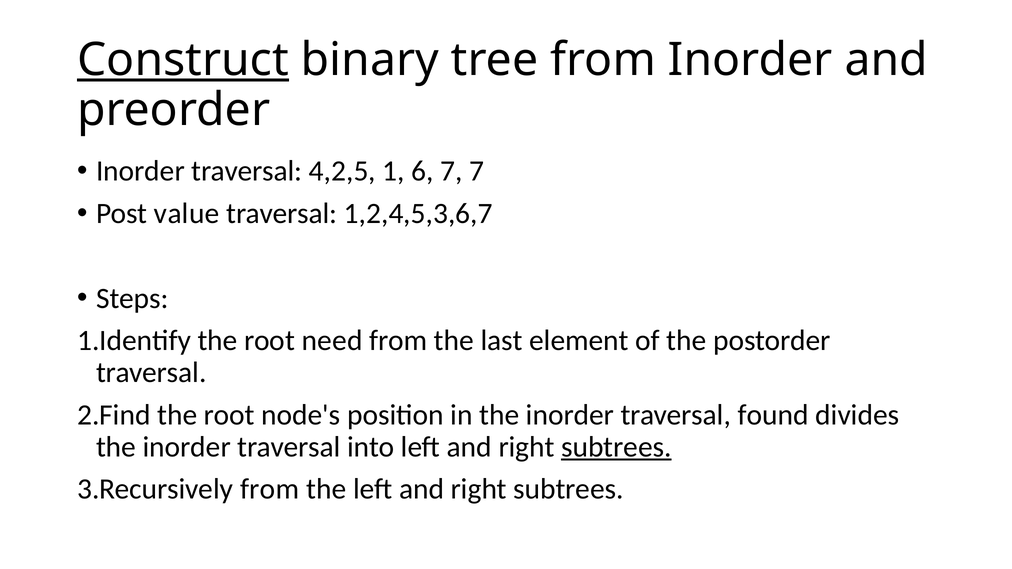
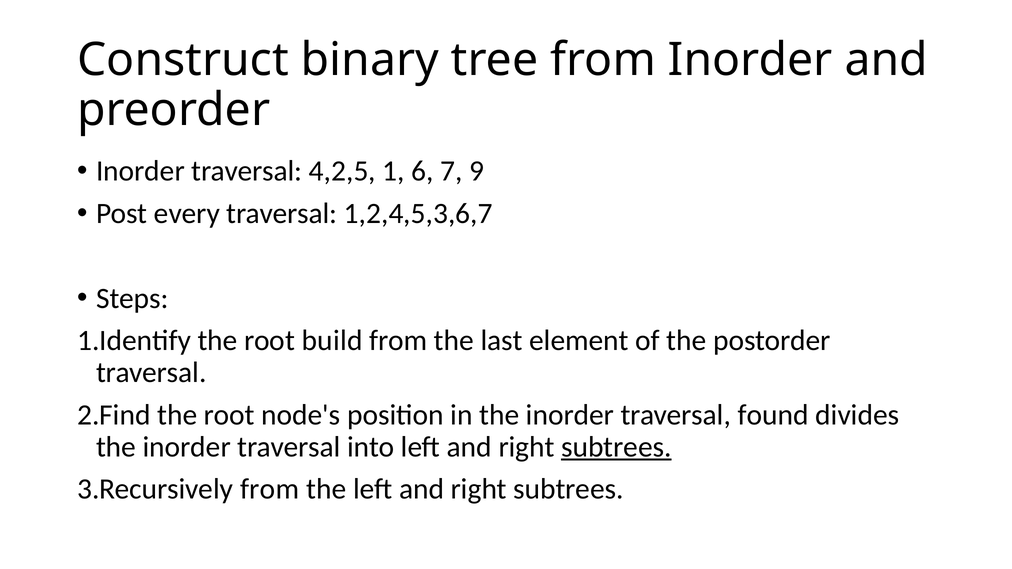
Construct underline: present -> none (183, 60)
7 7: 7 -> 9 (477, 171)
value: value -> every (187, 214)
need: need -> build (332, 341)
